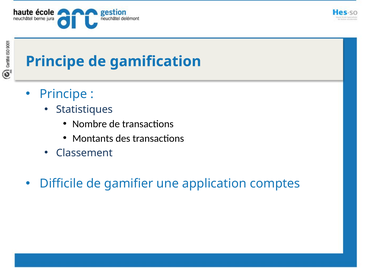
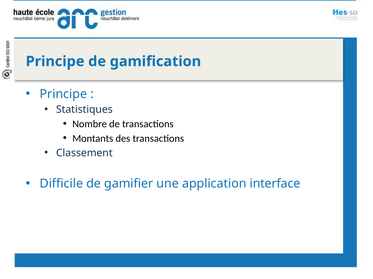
comptes: comptes -> interface (275, 184)
